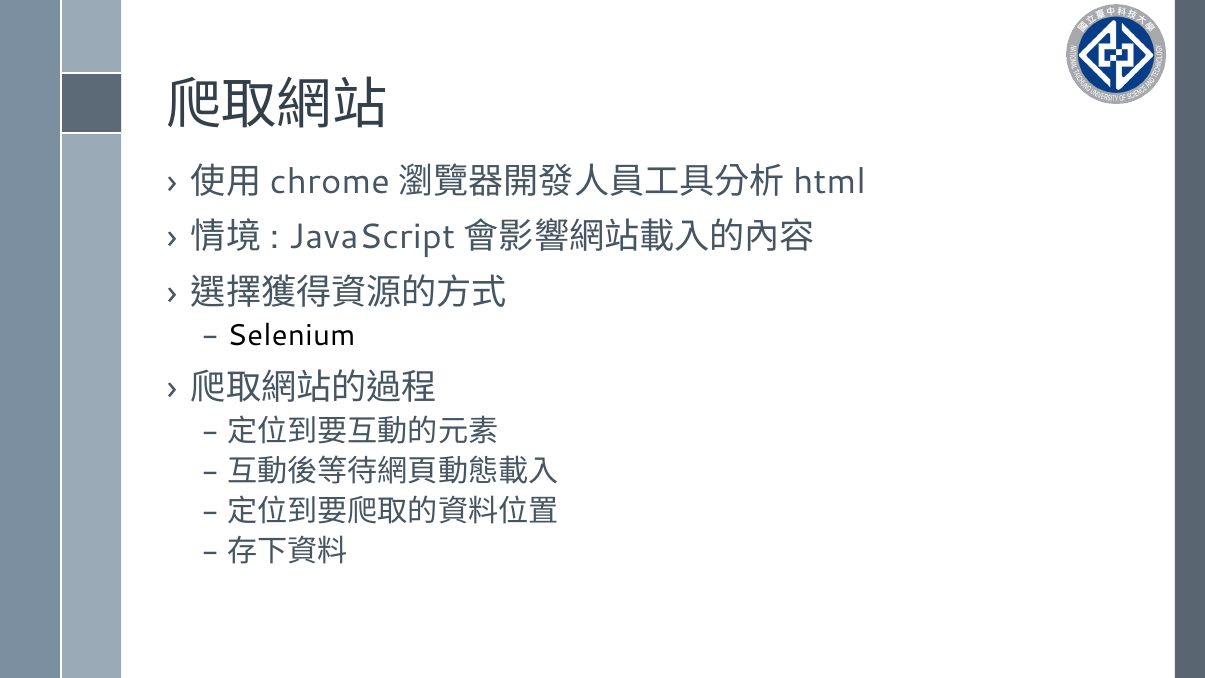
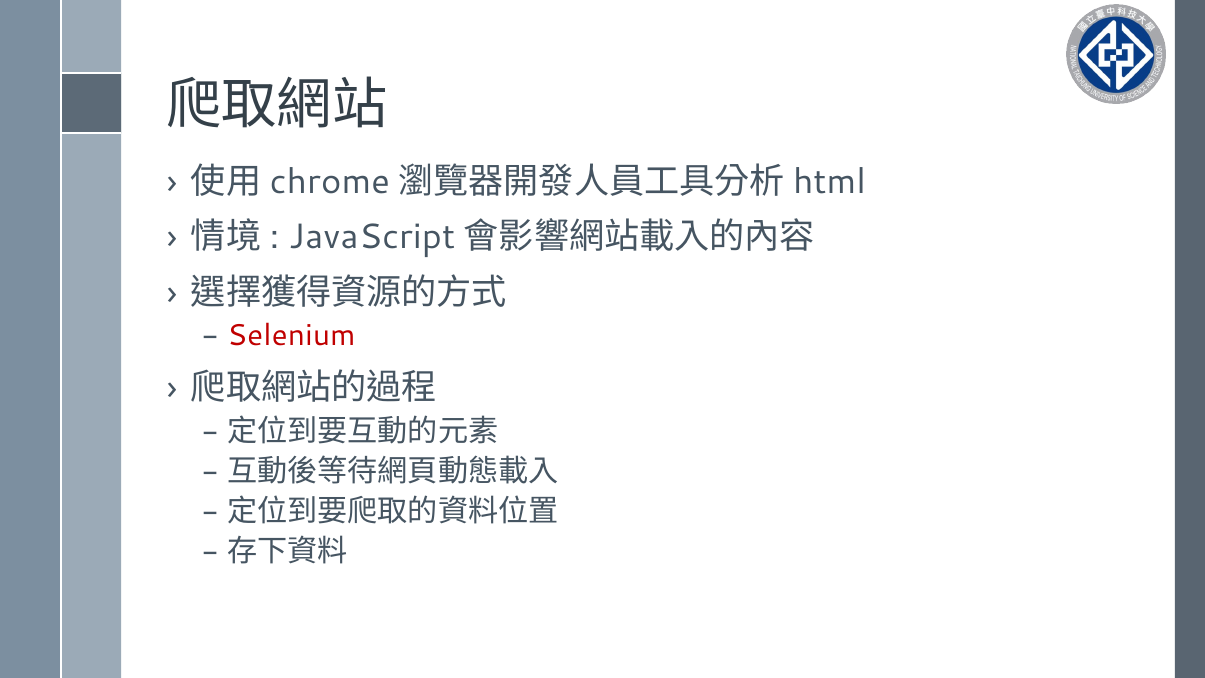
Selenium colour: black -> red (291, 335)
